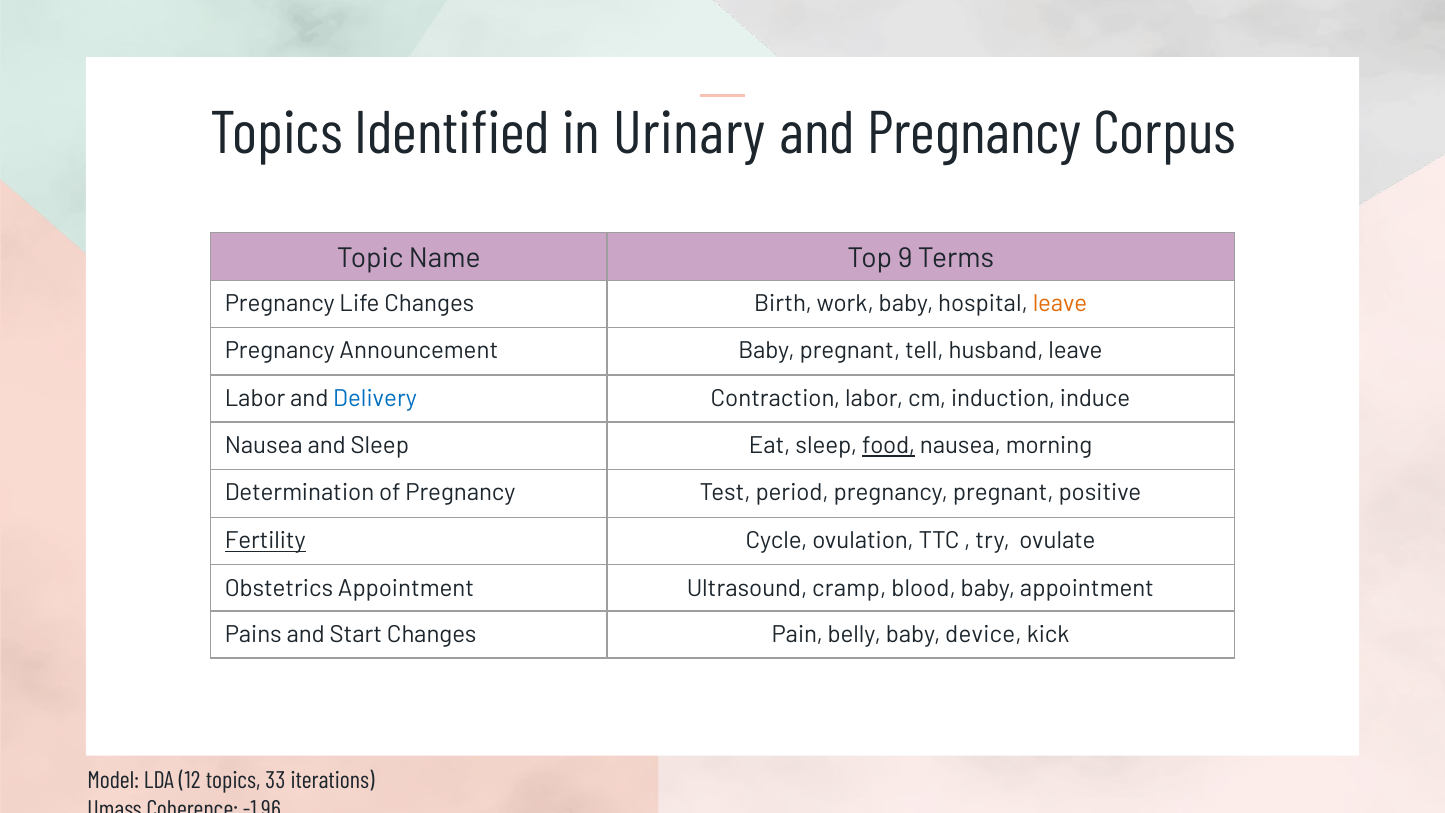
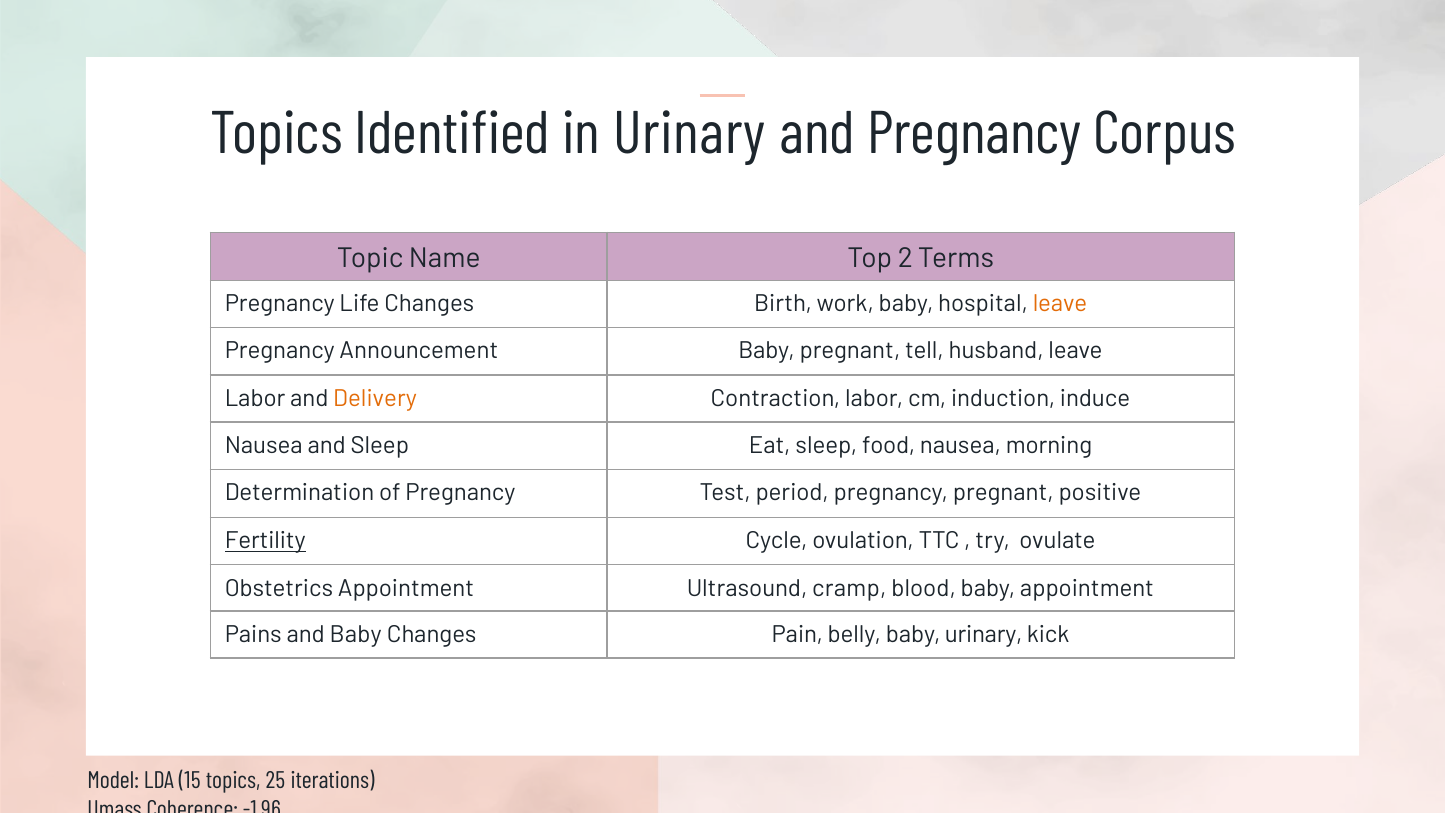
9: 9 -> 2 (905, 258)
Delivery colour: blue -> orange (375, 398)
food underline: present -> none (889, 445)
and Start: Start -> Baby (356, 634)
baby device: device -> urinary (984, 634)
12: 12 -> 15 (190, 781)
33: 33 -> 25 (275, 781)
